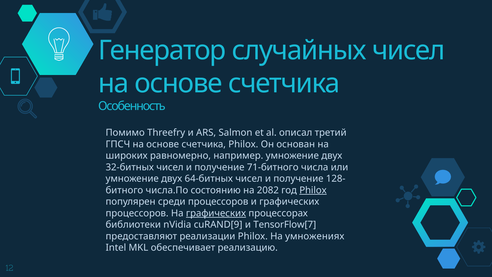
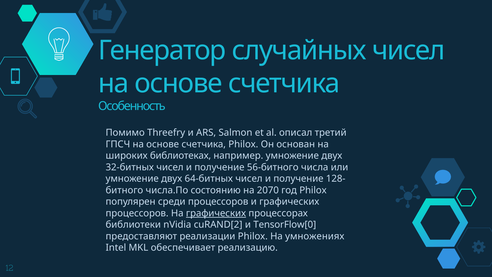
равномерно: равномерно -> библиотеках (181, 156)
71-битного: 71-битного -> 56-битного (273, 167)
2082: 2082 -> 2070 (268, 190)
Philox underline: present -> none (313, 190)
cuRAND[9: cuRAND[9 -> cuRAND[2 (218, 225)
TensorFlow[7: TensorFlow[7 -> TensorFlow[0 (285, 225)
